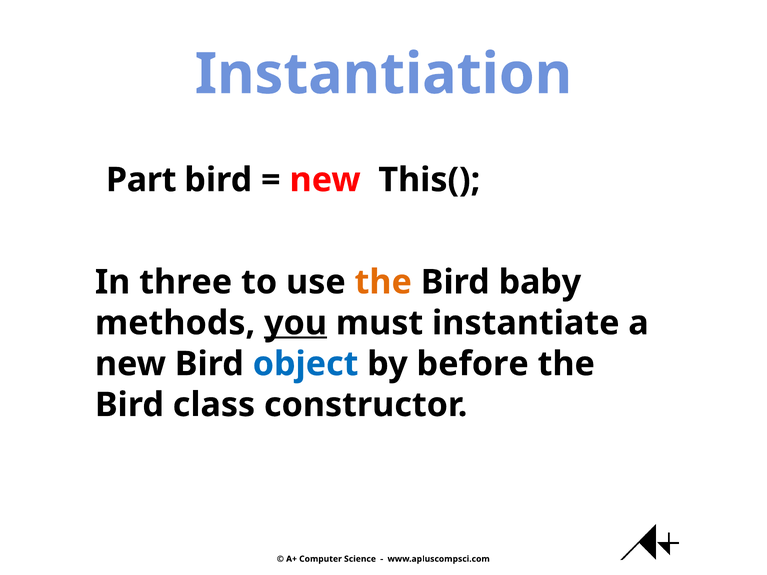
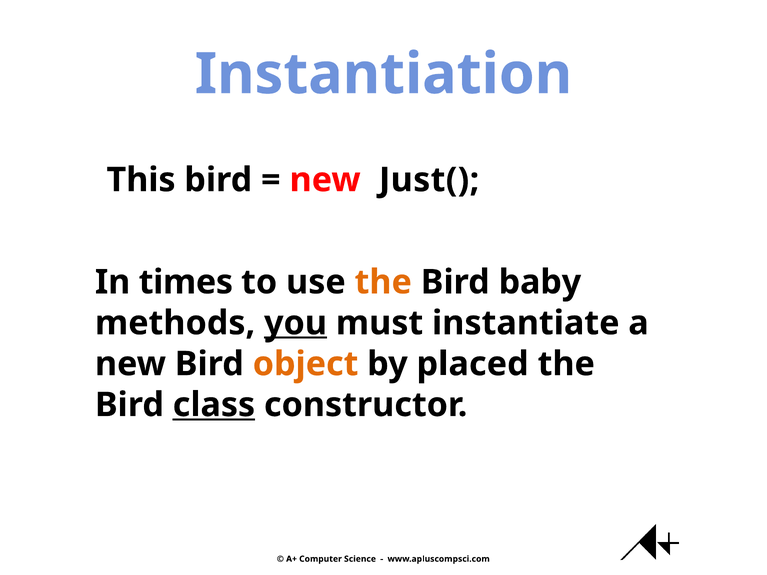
Part: Part -> This (141, 180)
This(: This( -> Just( (429, 180)
three: three -> times (186, 282)
object colour: blue -> orange (306, 364)
before: before -> placed (473, 364)
class underline: none -> present (214, 405)
